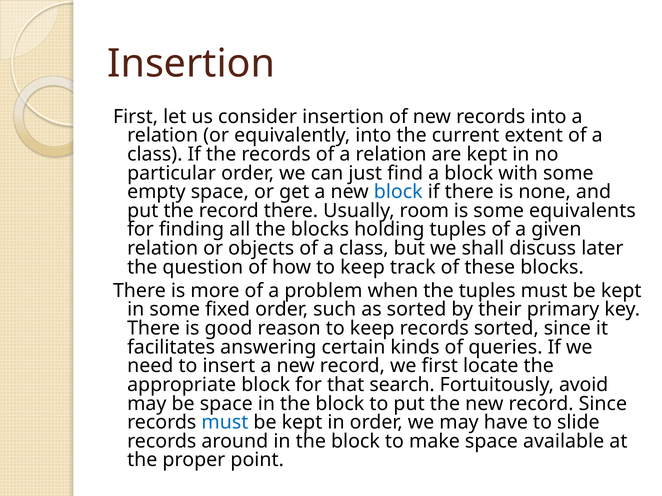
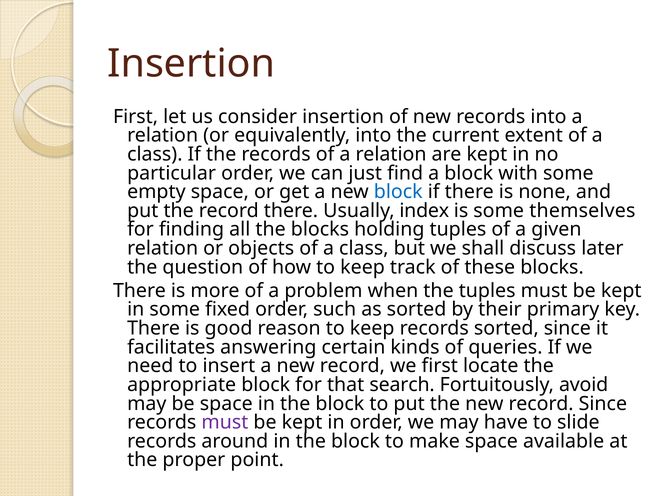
room: room -> index (424, 211)
equivalents: equivalents -> themselves (582, 211)
must colour: blue -> purple (225, 423)
